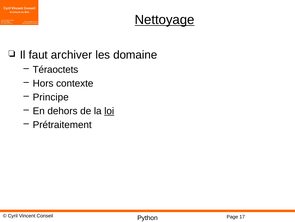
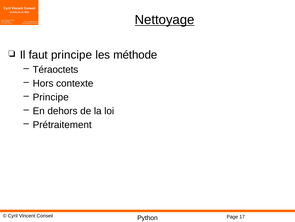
faut archiver: archiver -> principe (72, 55)
domaine: domaine -> méthode (135, 55)
loi underline: present -> none (109, 111)
